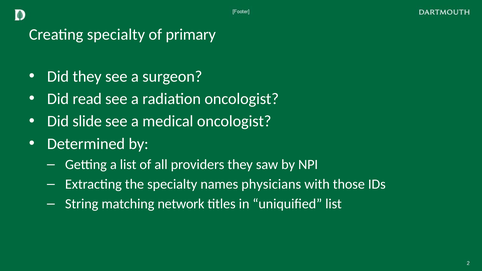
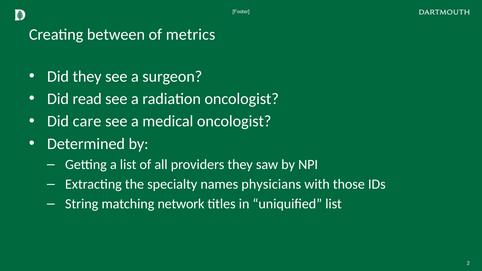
Creating specialty: specialty -> between (116, 35)
primary: primary -> metrics (191, 35)
slide: slide -> care (87, 121)
